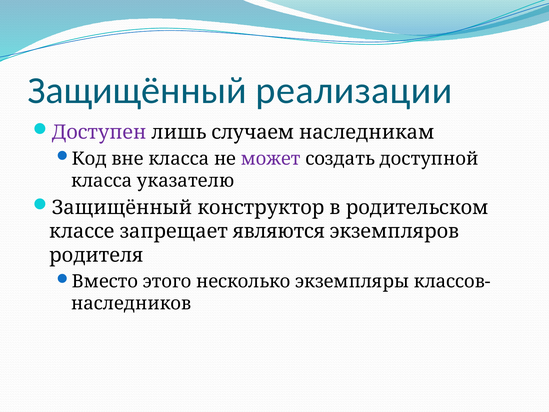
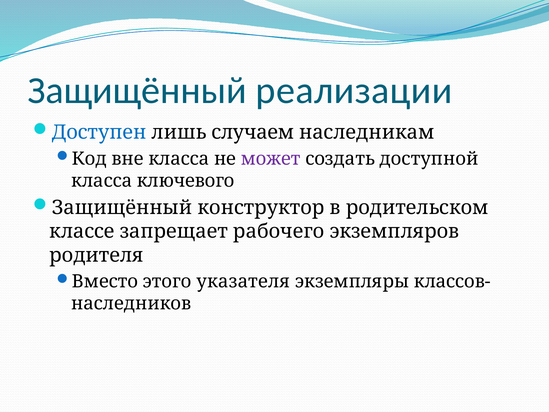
Доступен colour: purple -> blue (99, 132)
указателю: указателю -> ключевого (186, 181)
являются: являются -> рабочего (279, 231)
несколько: несколько -> указателя (243, 281)
